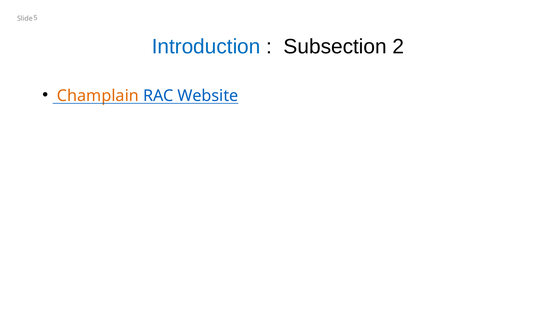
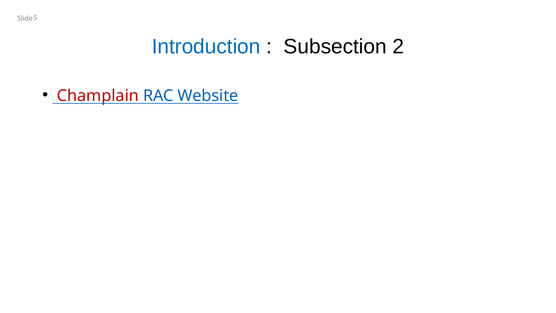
Champlain colour: orange -> red (98, 96)
